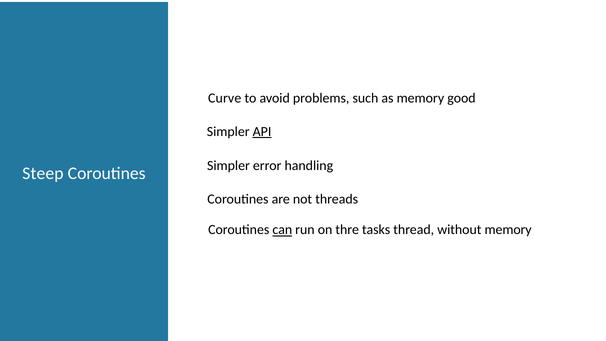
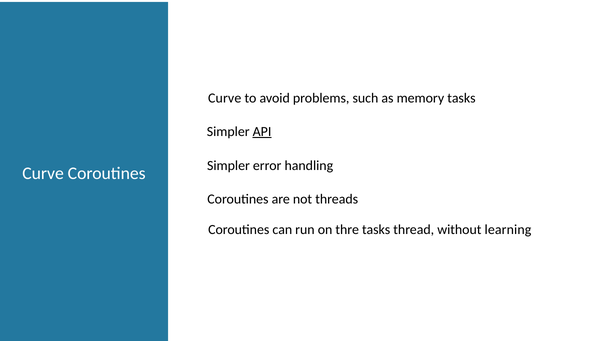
memory good: good -> tasks (461, 98)
Steep: Steep -> Curve (43, 174)
can underline: present -> none (282, 230)
without memory: memory -> learning (508, 230)
